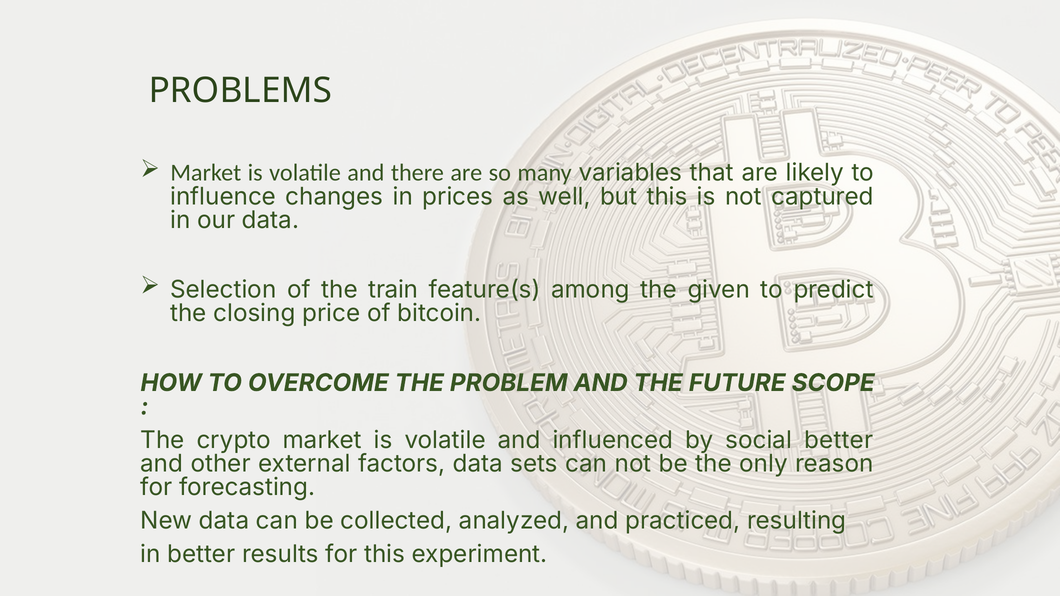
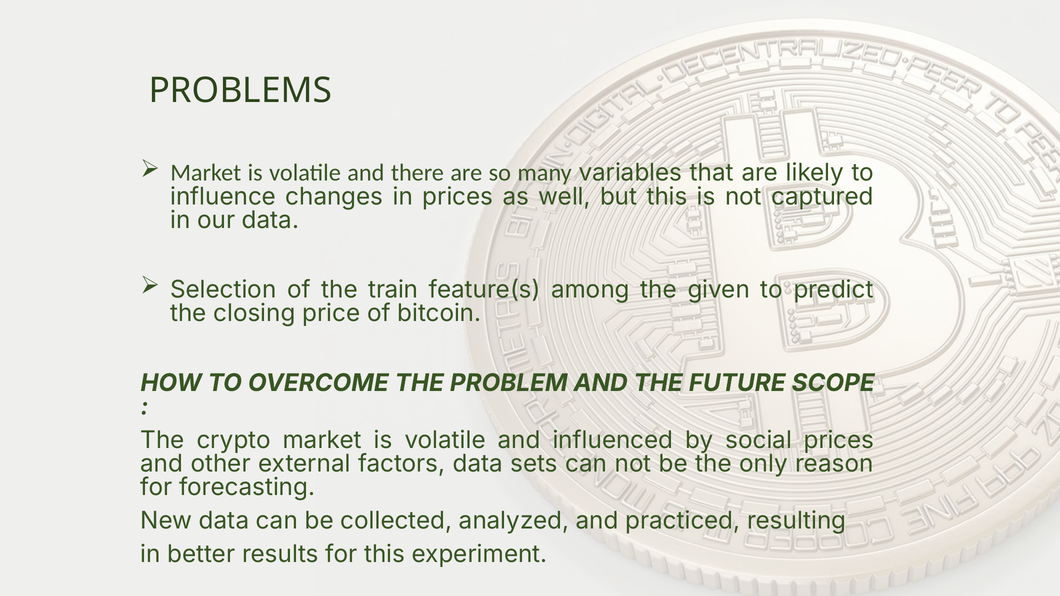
social better: better -> prices (839, 440)
